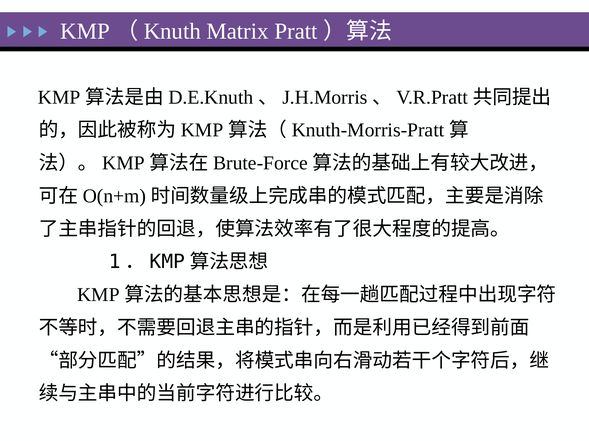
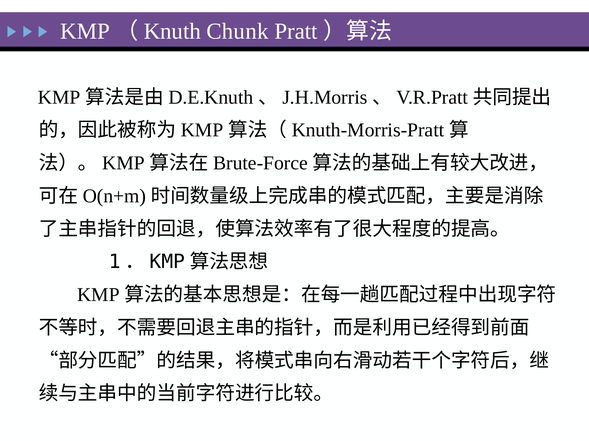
Matrix: Matrix -> Chunk (237, 31)
